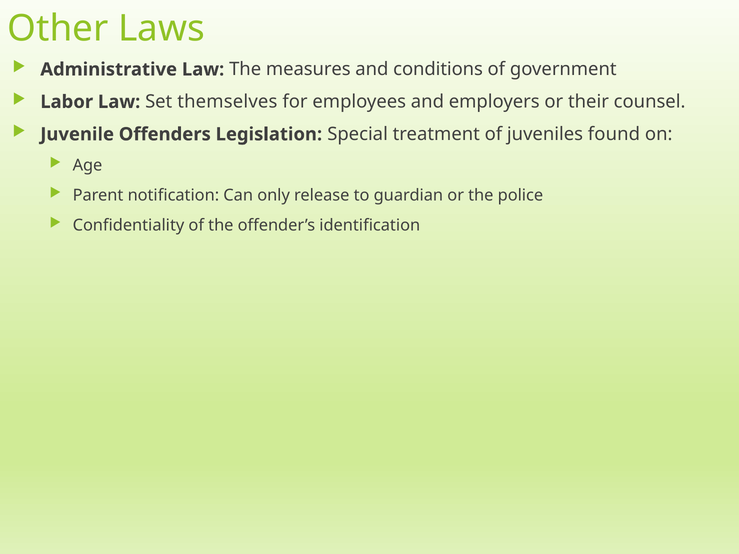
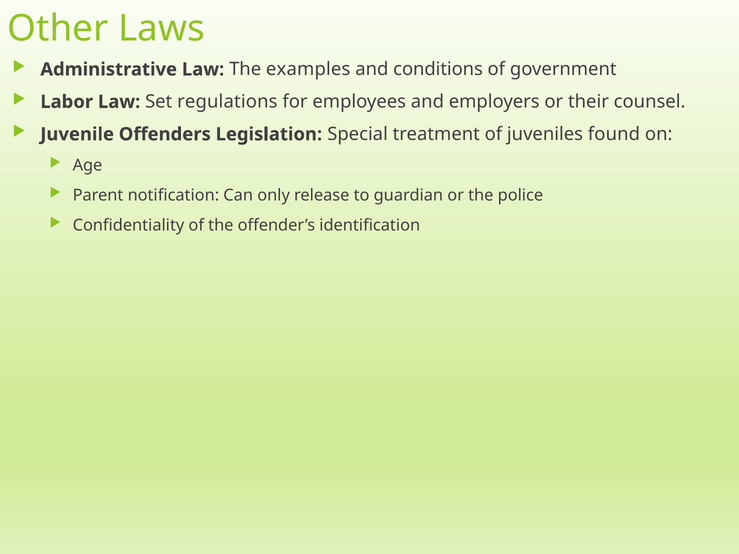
measures: measures -> examples (308, 69)
themselves: themselves -> regulations (227, 102)
